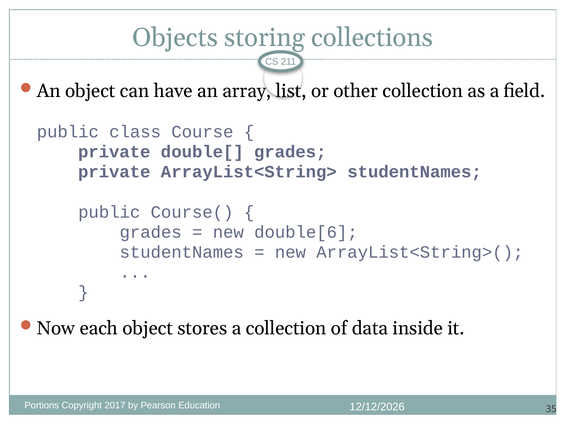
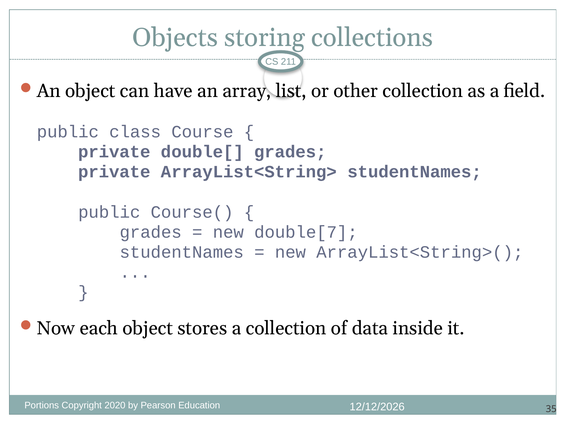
double[6: double[6 -> double[7 (306, 232)
2017: 2017 -> 2020 (115, 406)
